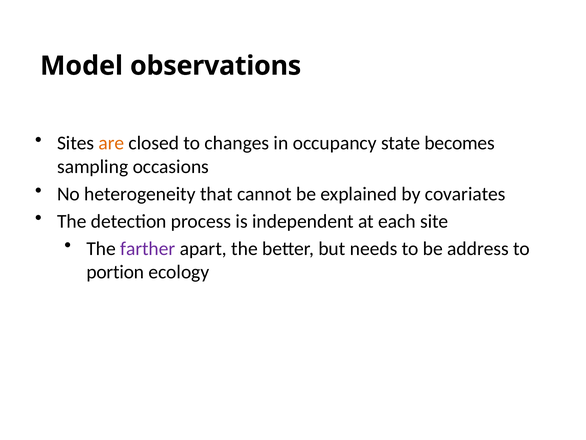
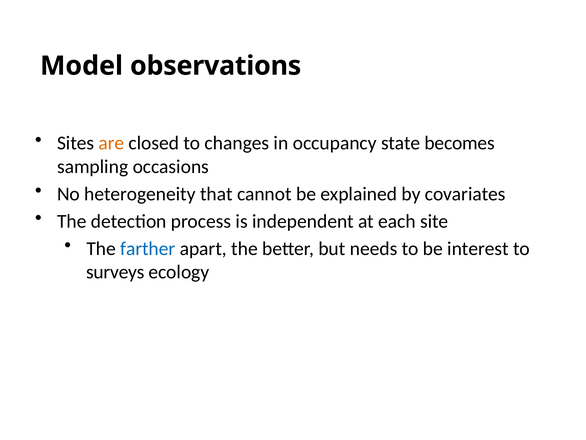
farther colour: purple -> blue (148, 248)
address: address -> interest (478, 248)
portion: portion -> surveys (115, 272)
